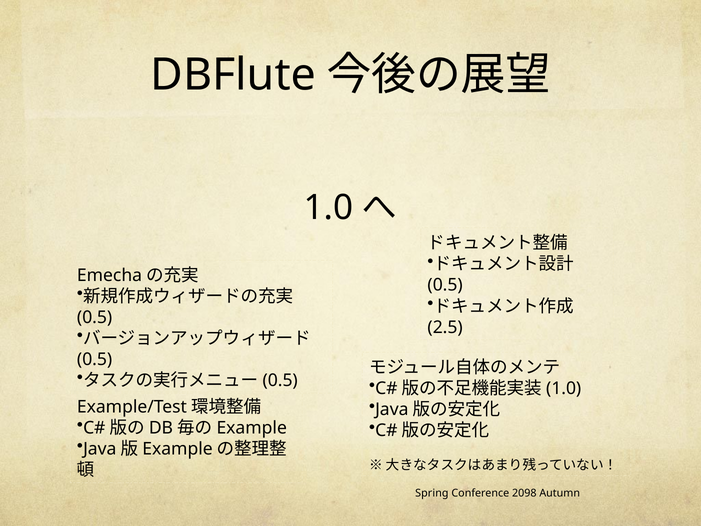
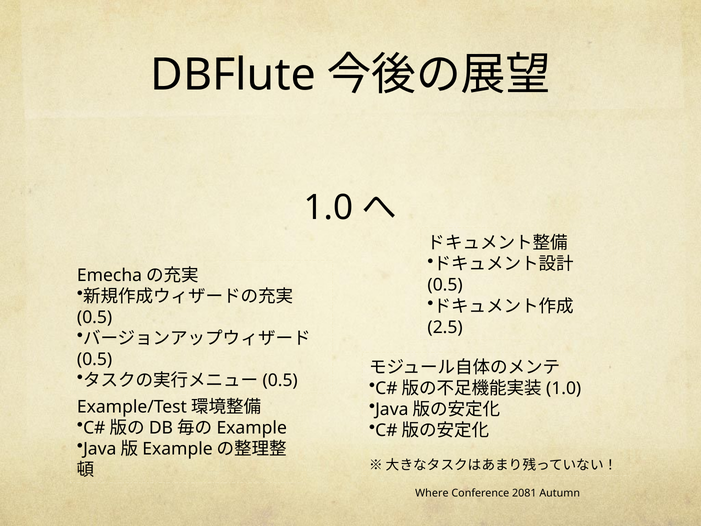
Spring: Spring -> Where (432, 493)
2098: 2098 -> 2081 (524, 493)
